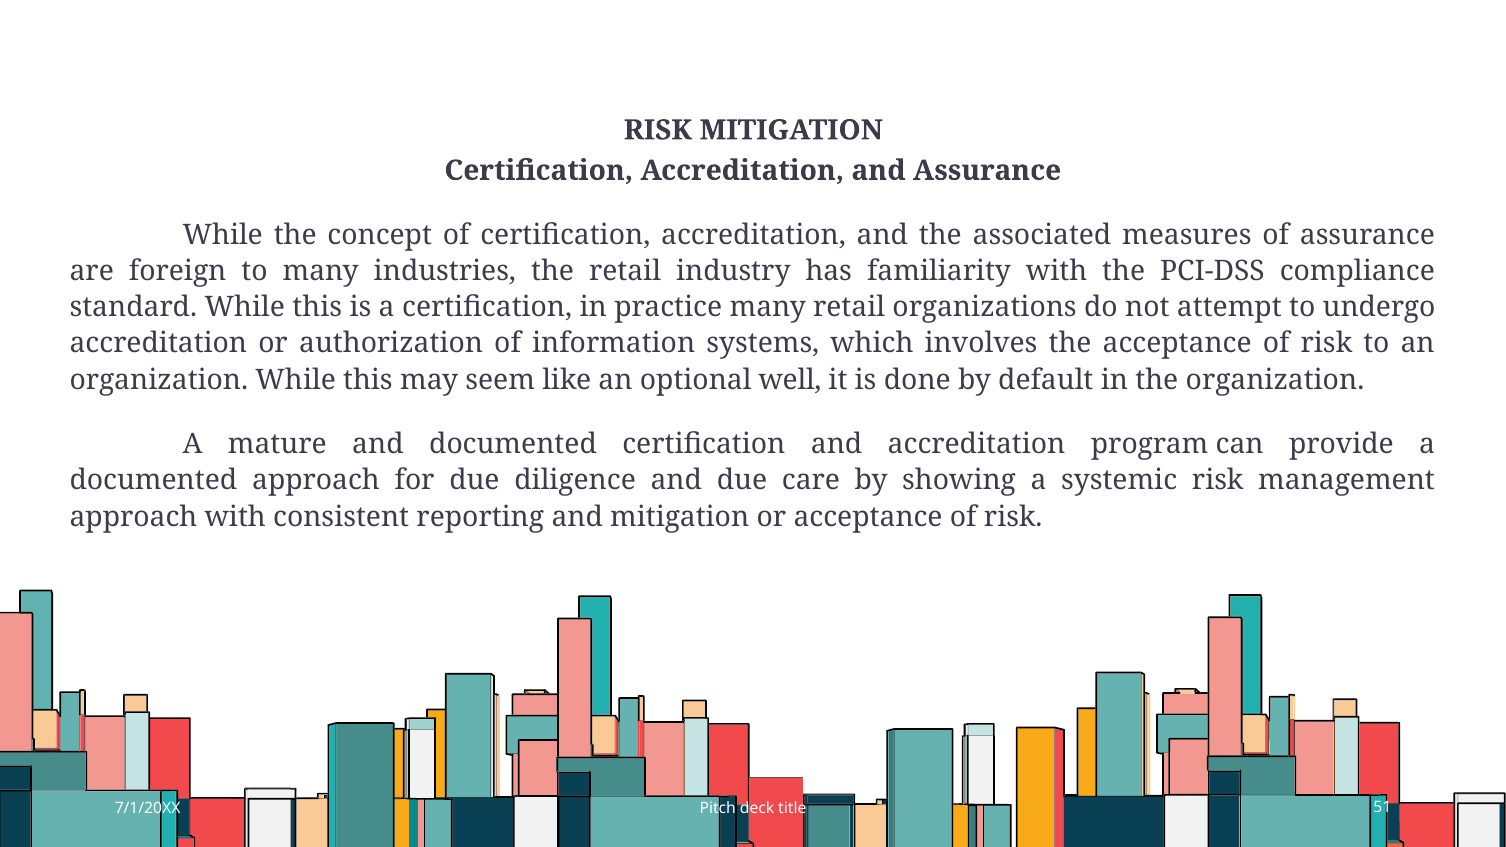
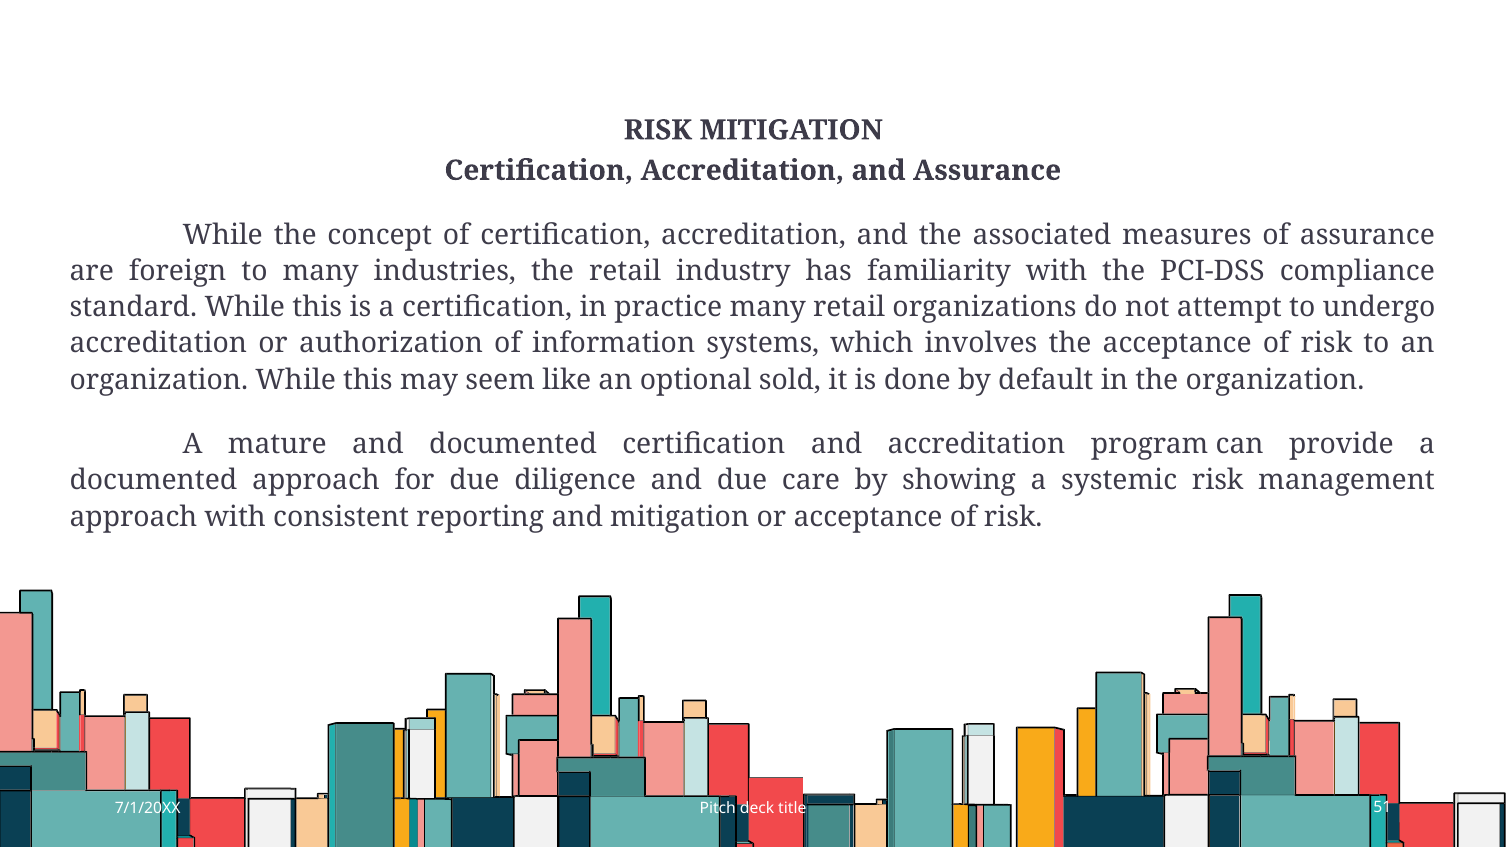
well: well -> sold (790, 380)
